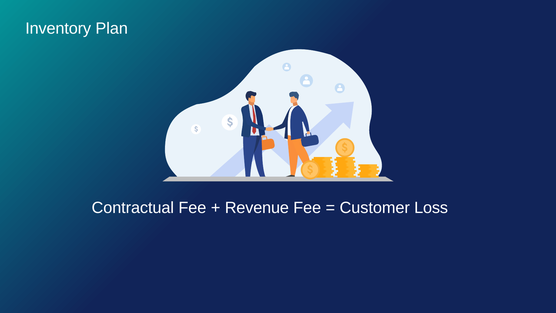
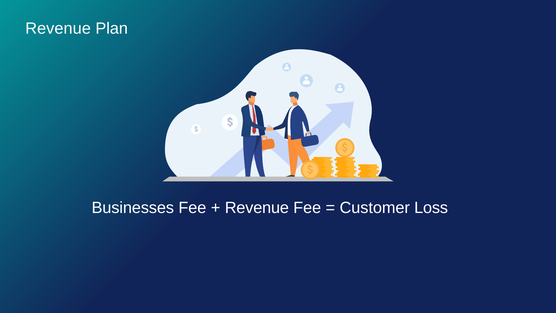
Inventory: Inventory -> Revenue (58, 29)
Contractual: Contractual -> Businesses (133, 208)
